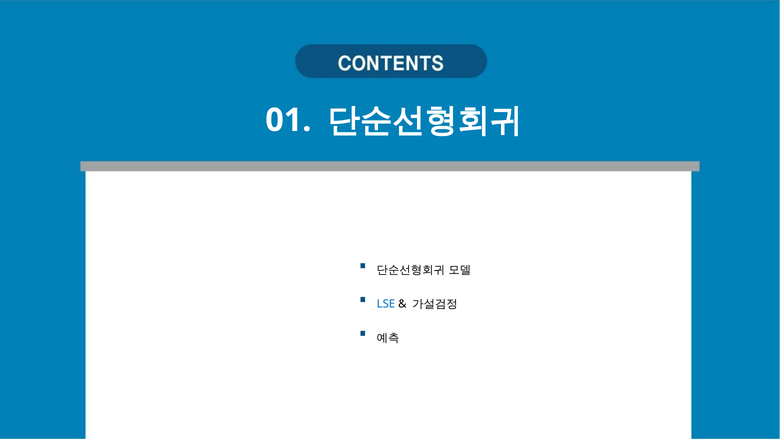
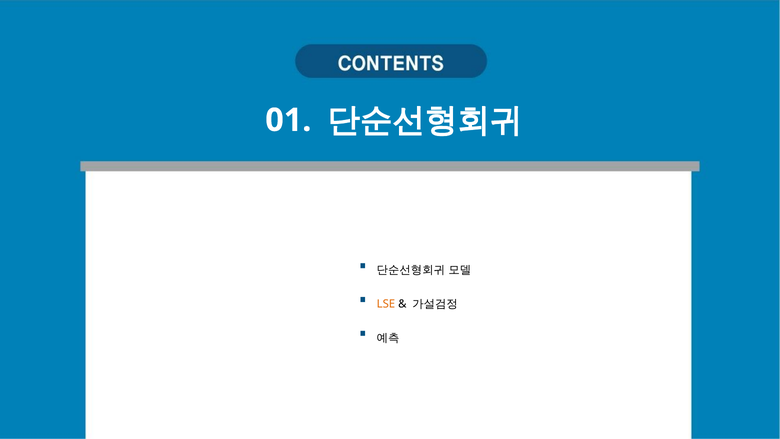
LSE colour: blue -> orange (386, 304)
